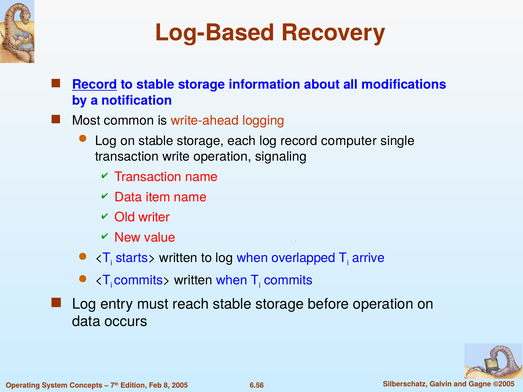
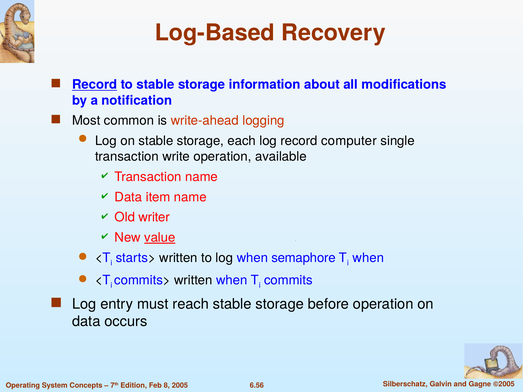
signaling: signaling -> available (281, 157)
value underline: none -> present (160, 238)
overlapped: overlapped -> semaphore (304, 258)
arrive: arrive -> when (368, 258)
